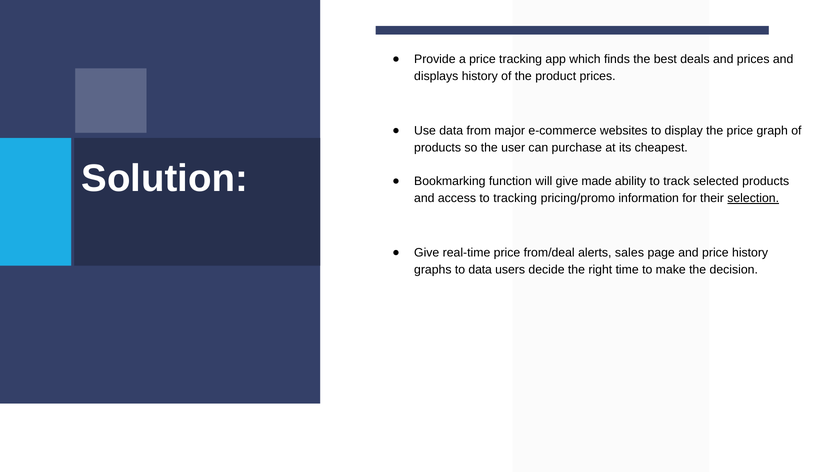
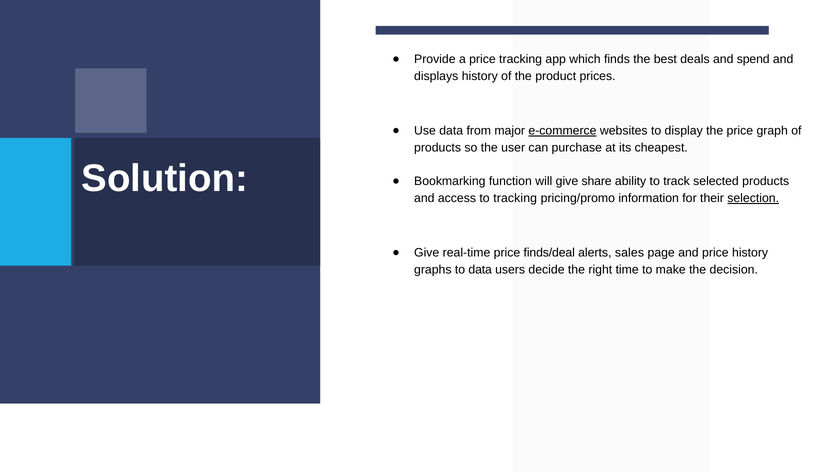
and prices: prices -> spend (753, 59)
e-commerce underline: none -> present (563, 131)
made: made -> share (597, 181)
from/deal: from/deal -> finds/deal (549, 253)
